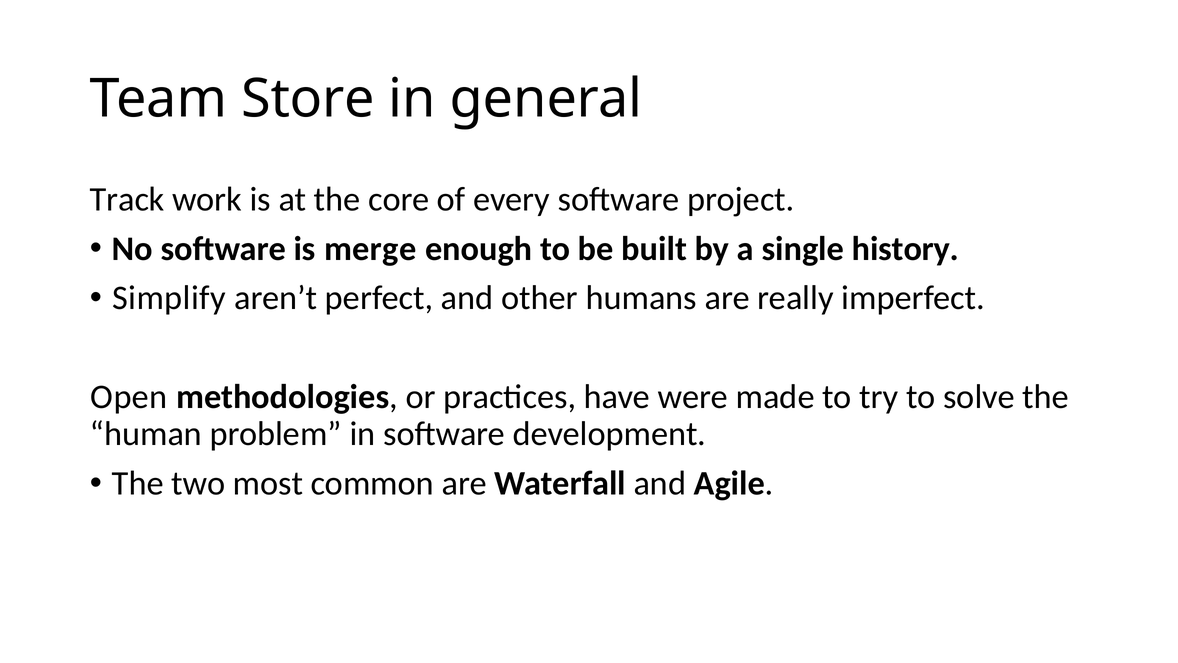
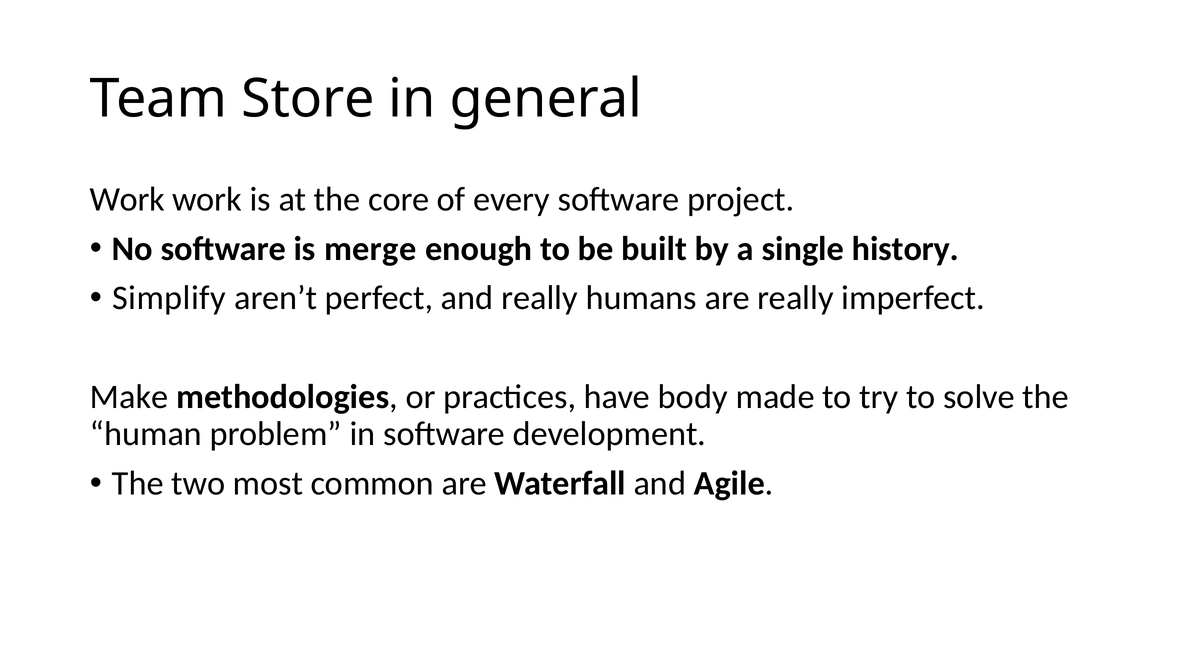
Track: Track -> Work (127, 199)
and other: other -> really (539, 298)
Open: Open -> Make (129, 397)
were: were -> body (693, 397)
